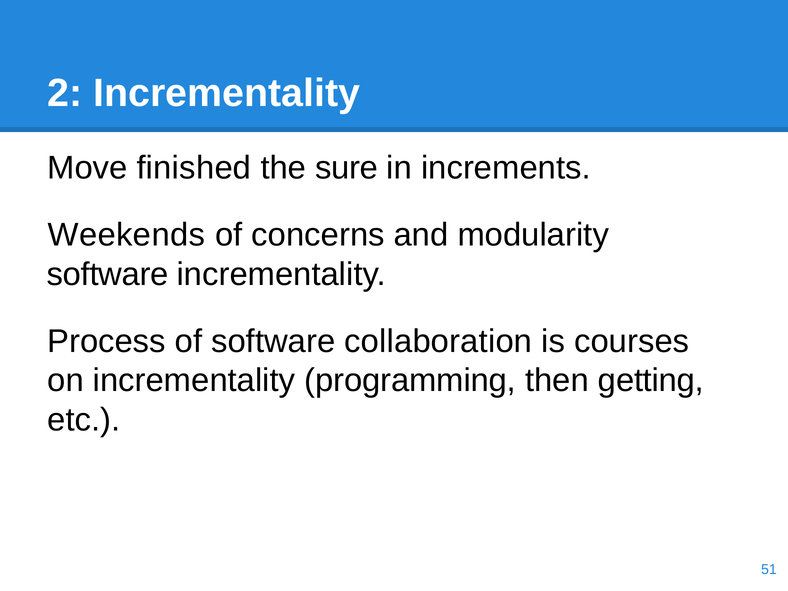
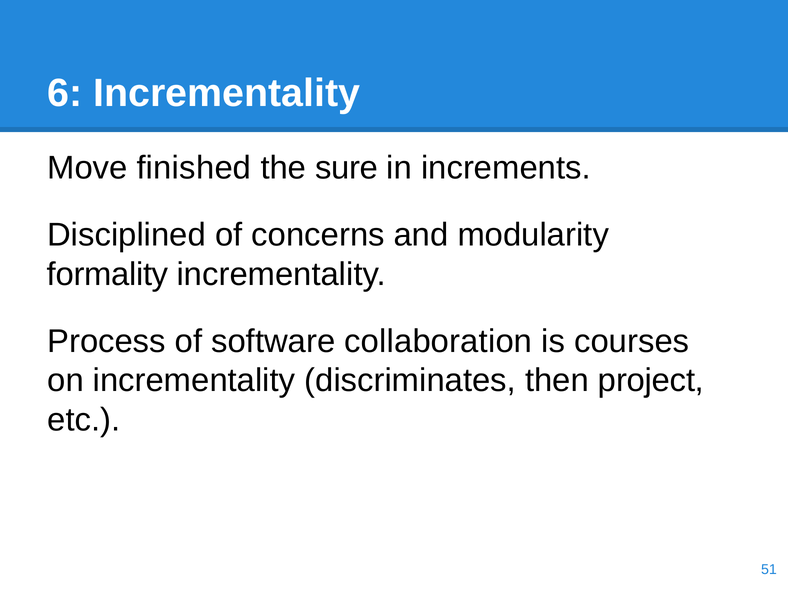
2: 2 -> 6 (65, 93)
Weekends: Weekends -> Disciplined (127, 235)
software: software -> formality (108, 274)
programming: programming -> discriminates (410, 381)
getting: getting -> project (651, 381)
